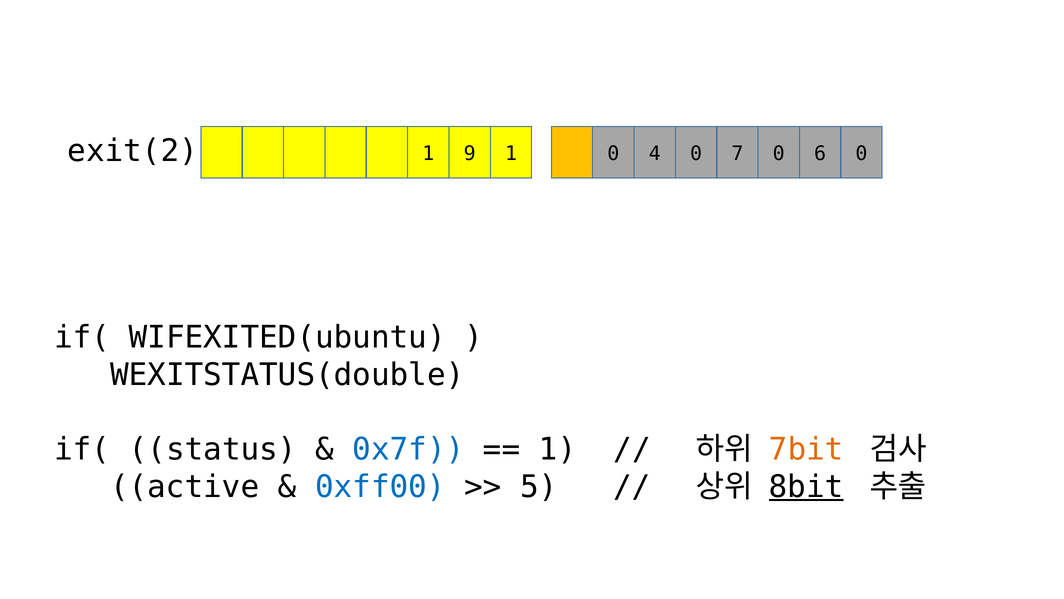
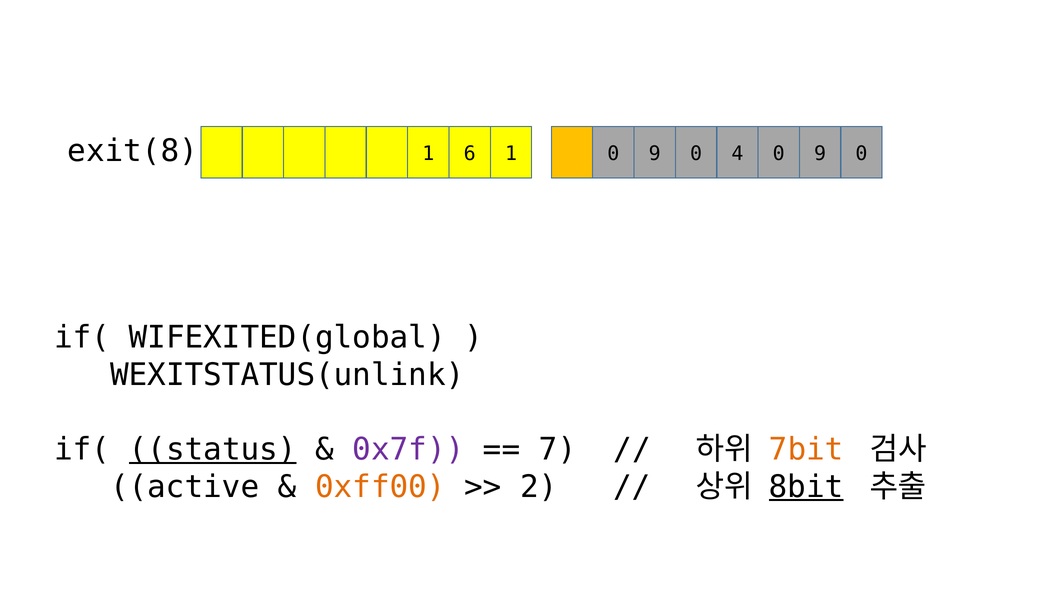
exit(2: exit(2 -> exit(8 (133, 151)
9: 9 -> 6 (470, 153)
1 0 4: 4 -> 9 (655, 153)
7: 7 -> 4 (737, 153)
6: 6 -> 9 (820, 153)
WIFEXITED(ubuntu: WIFEXITED(ubuntu -> WIFEXITED(global (287, 337)
WEXITSTATUS(double: WEXITSTATUS(double -> WEXITSTATUS(unlink (287, 375)
status underline: none -> present (213, 449)
0x7f colour: blue -> purple (408, 449)
1: 1 -> 7 (558, 449)
0xff00 colour: blue -> orange (380, 486)
5: 5 -> 2 (539, 486)
